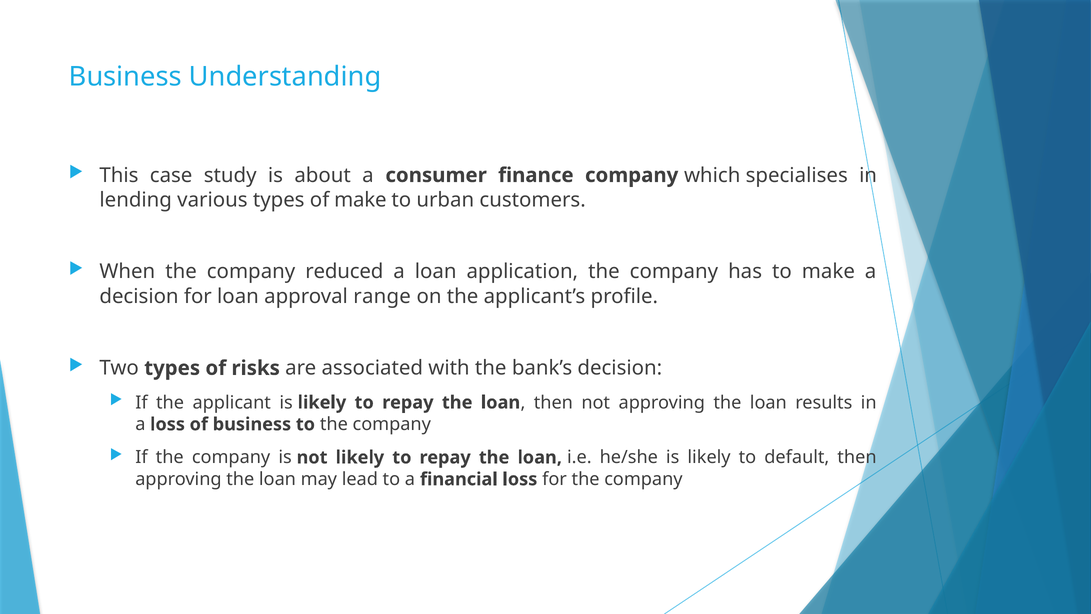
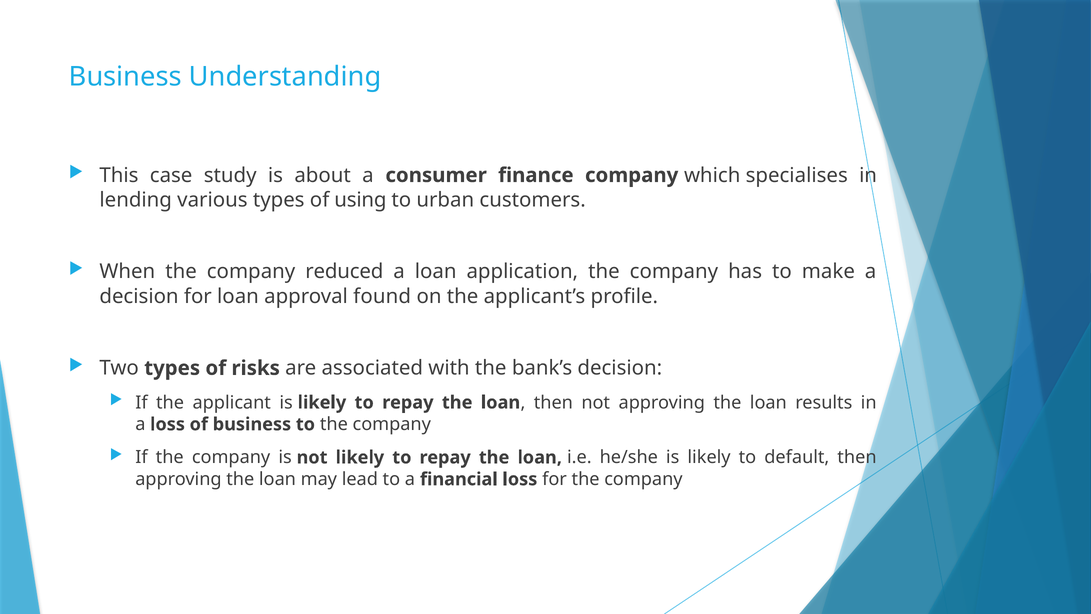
of make: make -> using (360, 200)
range: range -> found (382, 296)
